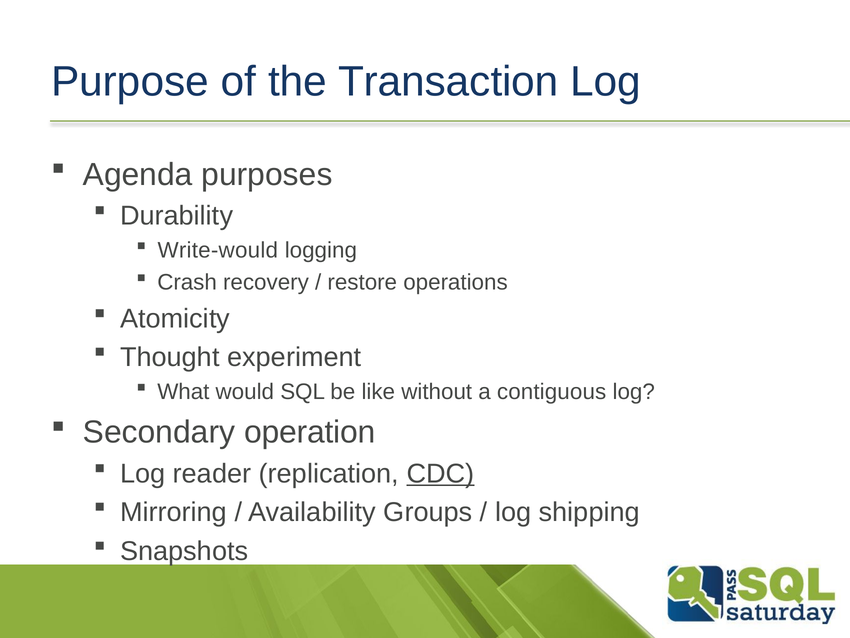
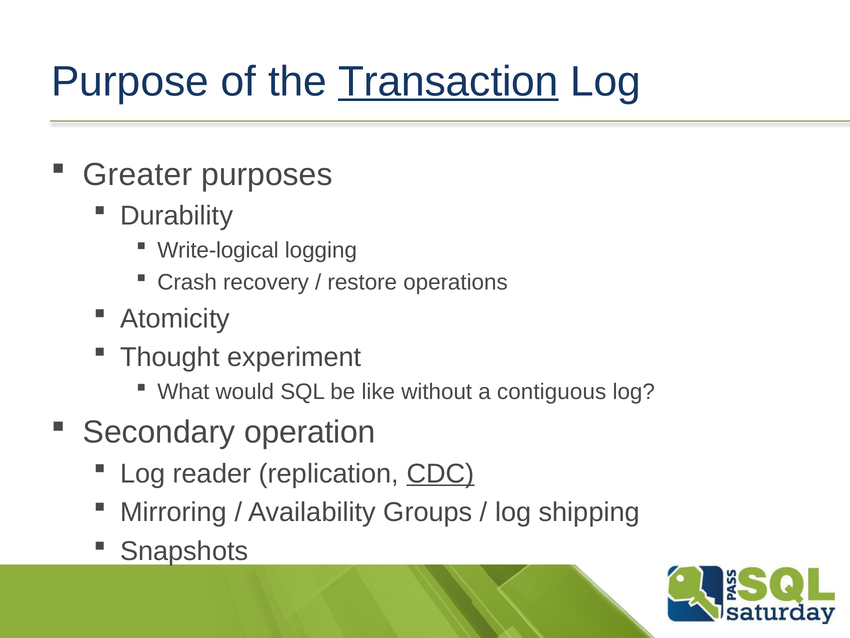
Transaction underline: none -> present (448, 82)
Agenda: Agenda -> Greater (138, 174)
Write-would: Write-would -> Write-logical (218, 250)
